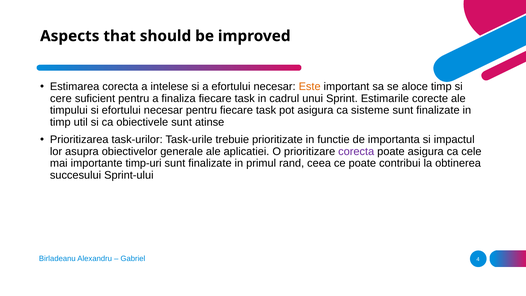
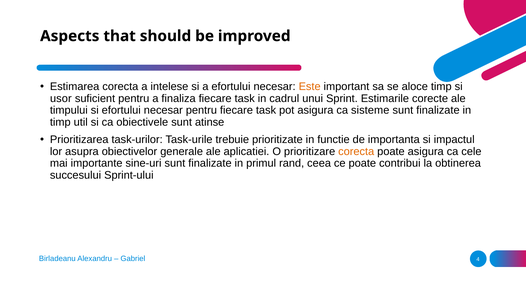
cere: cere -> usor (61, 98)
corecta colour: purple -> orange (356, 151)
timp-uri: timp-uri -> sine-uri (144, 163)
